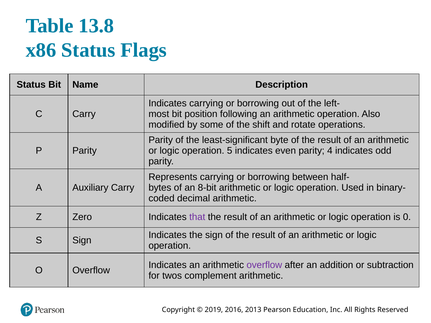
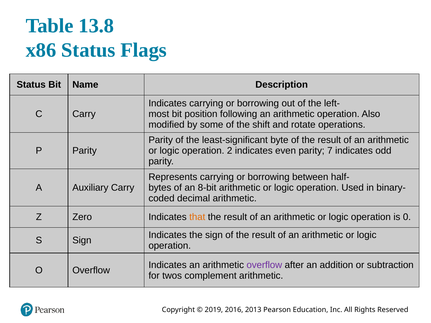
5: 5 -> 2 (230, 151)
4: 4 -> 7 (330, 151)
that colour: purple -> orange (197, 217)
